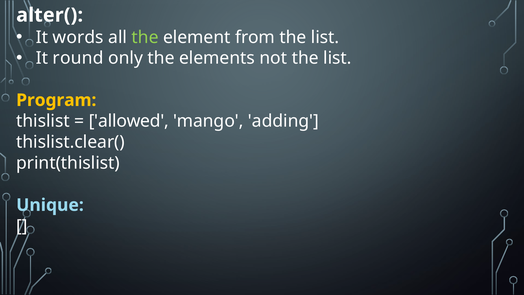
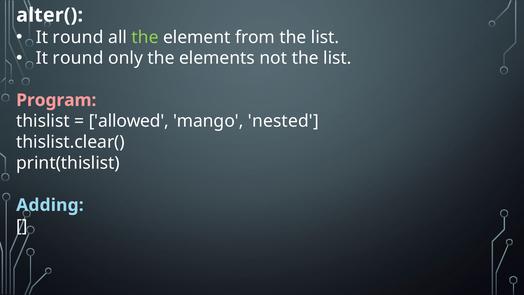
words: words -> round (78, 37)
Program colour: yellow -> pink (56, 100)
adding: adding -> nested (283, 121)
Unique: Unique -> Adding (50, 205)
